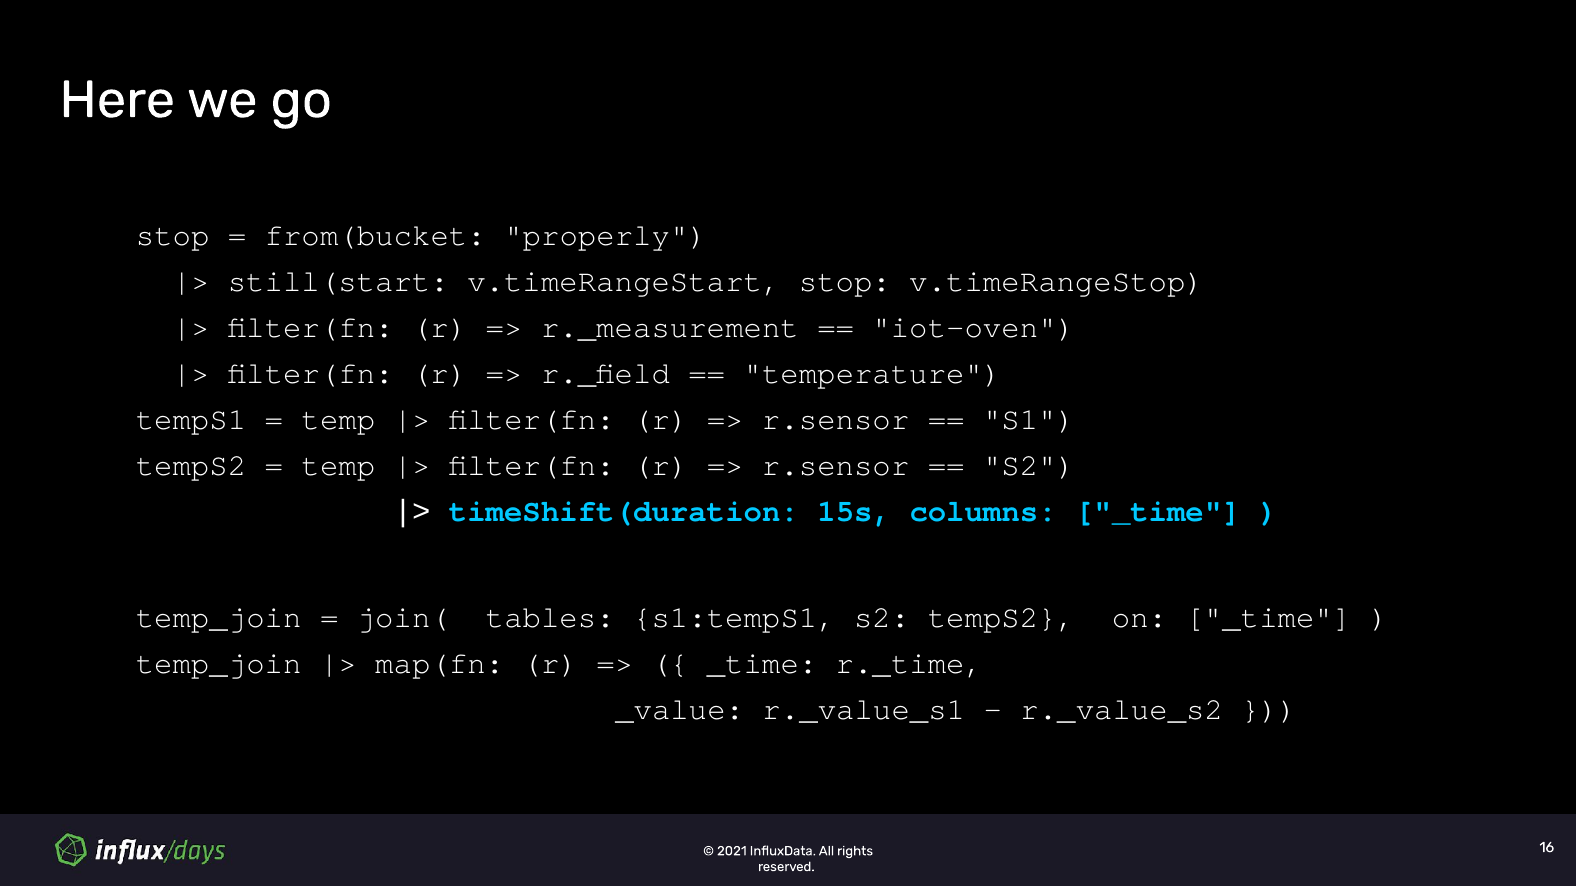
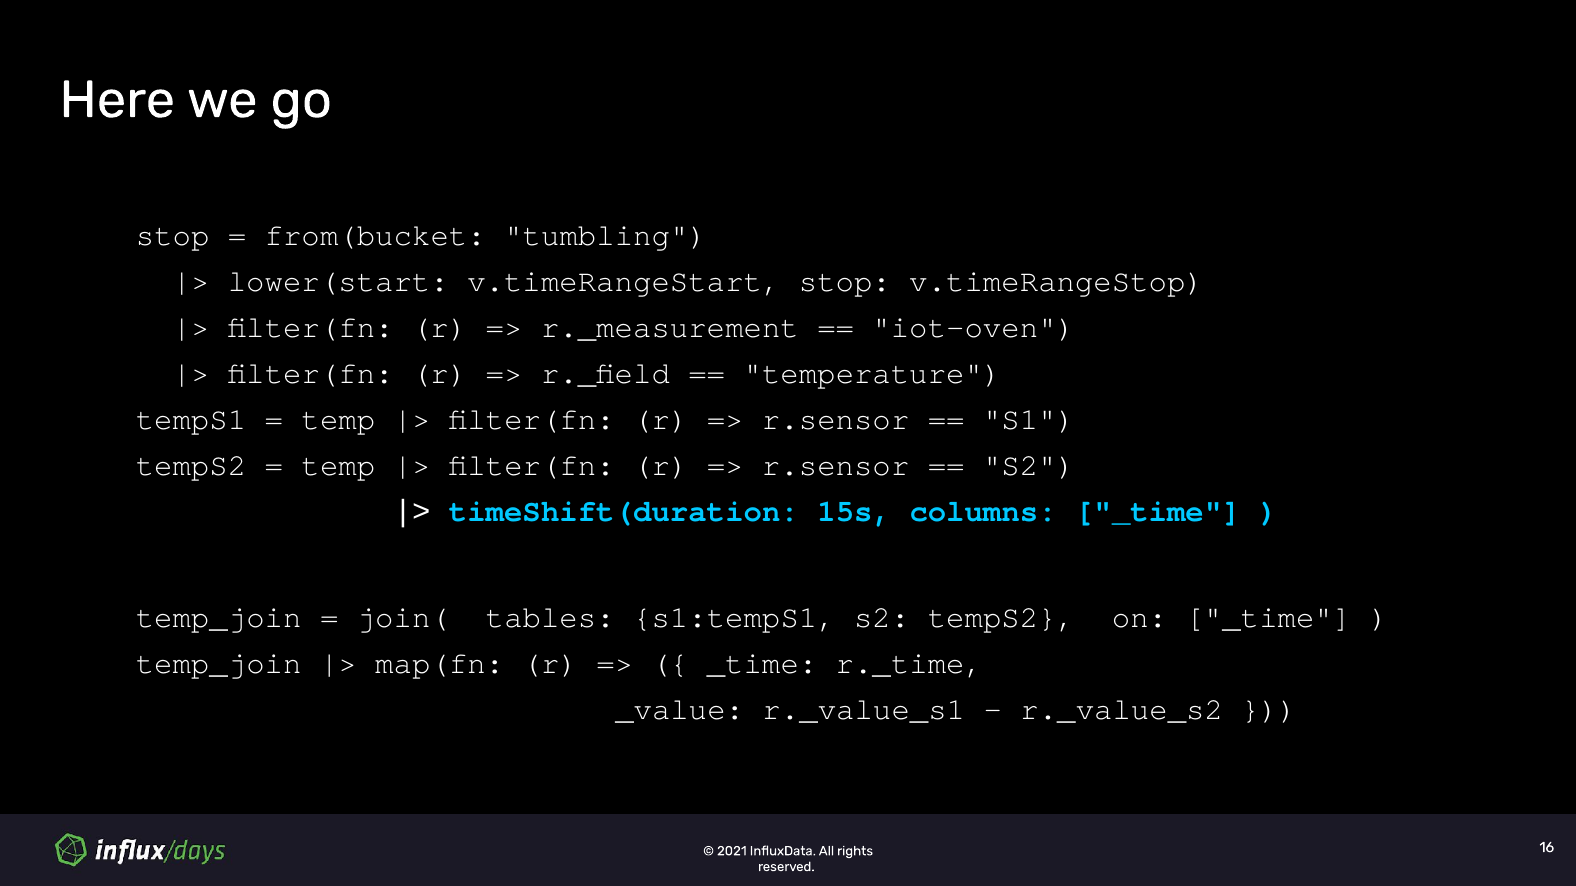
properly: properly -> tumbling (606, 236)
still(start: still(start -> lower(start (338, 282)
